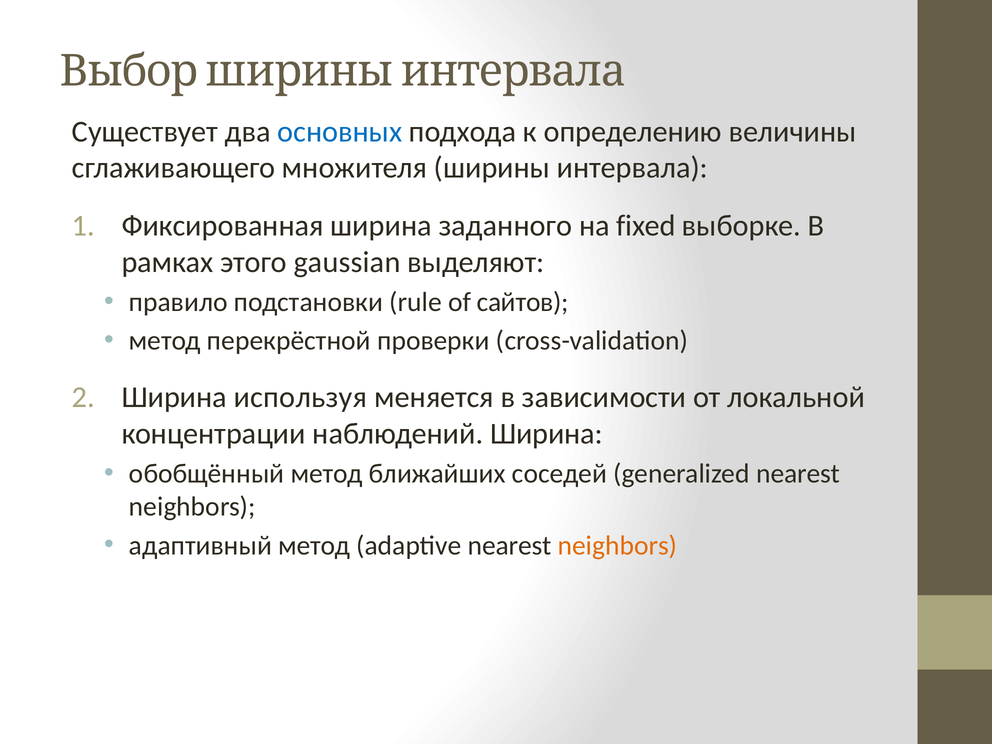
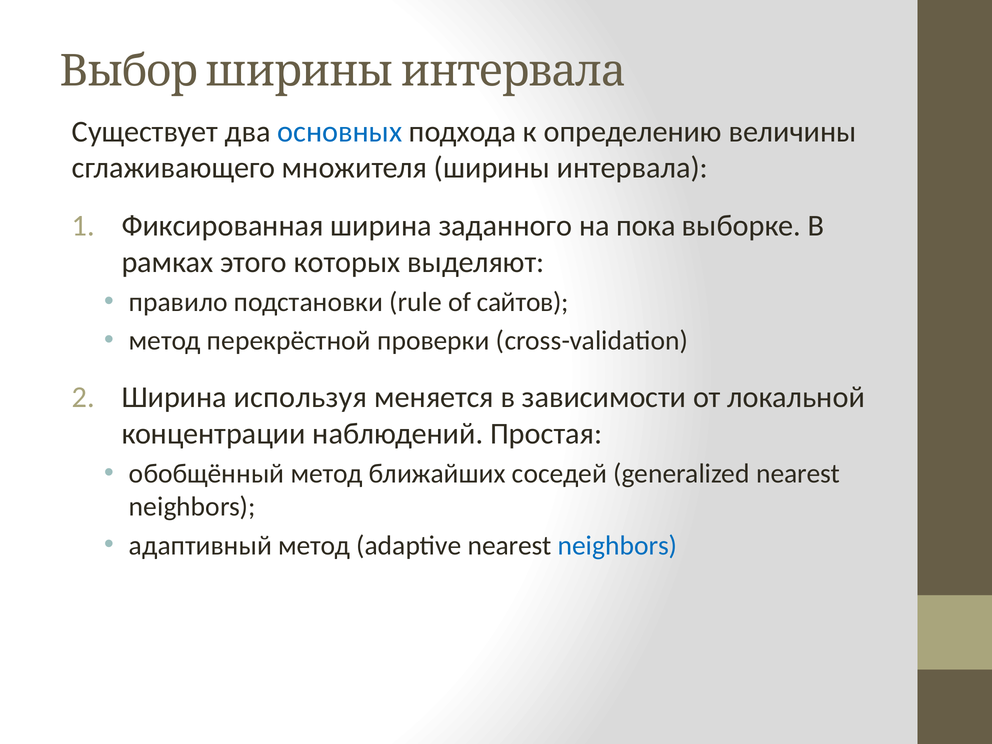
fixed: fixed -> пока (646, 226)
gaussian: gaussian -> которых (347, 262)
наблюдений Ширина: Ширина -> Простая (546, 434)
neighbors colour: orange -> blue (618, 545)
